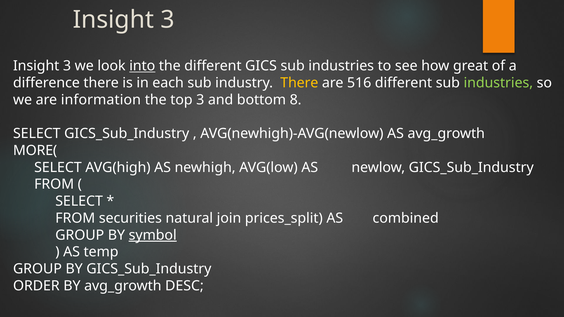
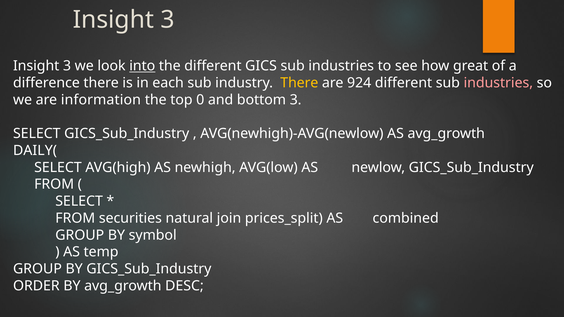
516: 516 -> 924 (359, 83)
industries colour: light green -> pink (498, 83)
top 3: 3 -> 0 (200, 100)
bottom 8: 8 -> 3 (296, 100)
MORE(: MORE( -> DAILY( (35, 151)
symbol underline: present -> none (153, 235)
